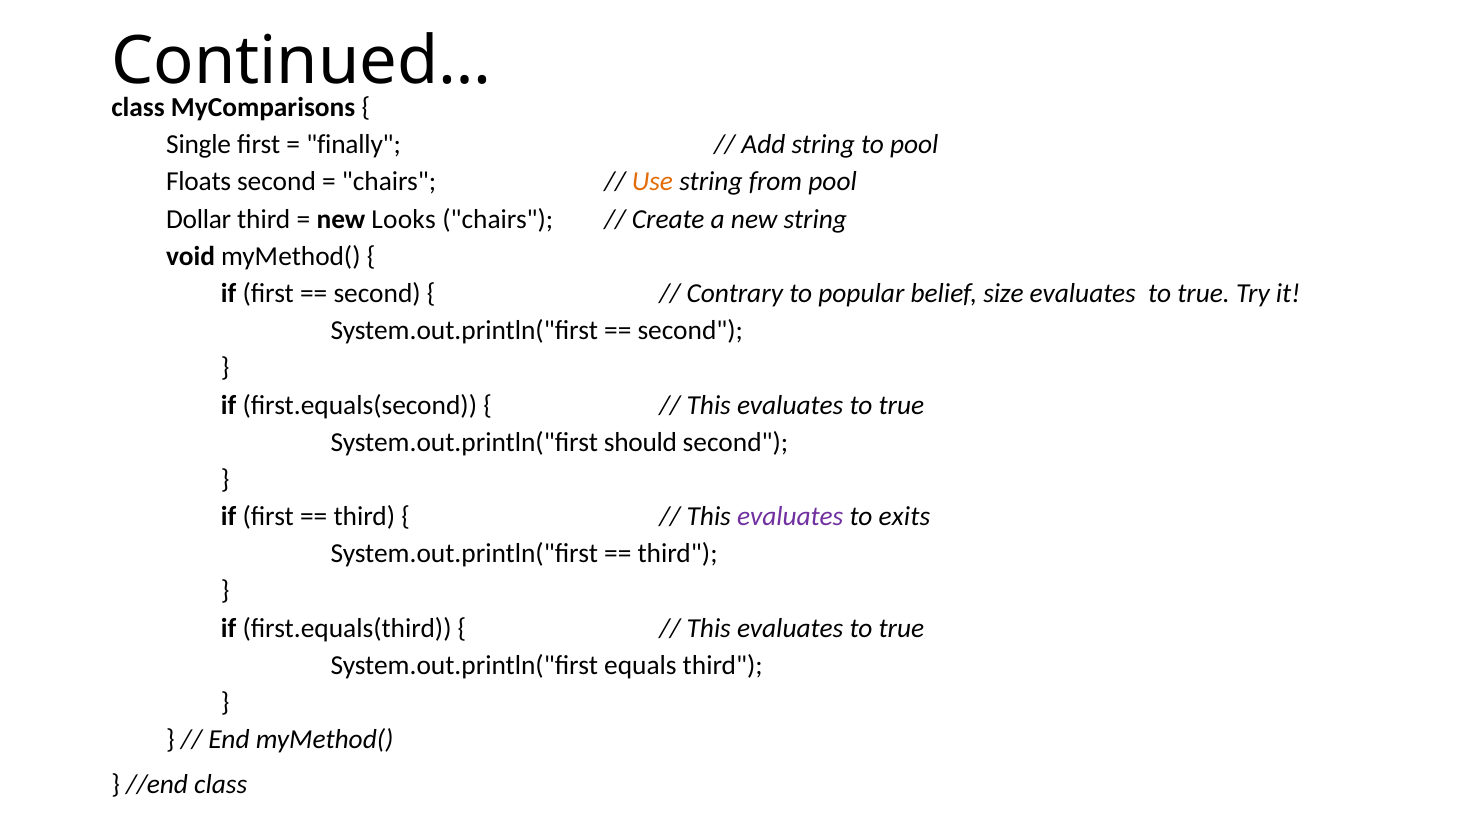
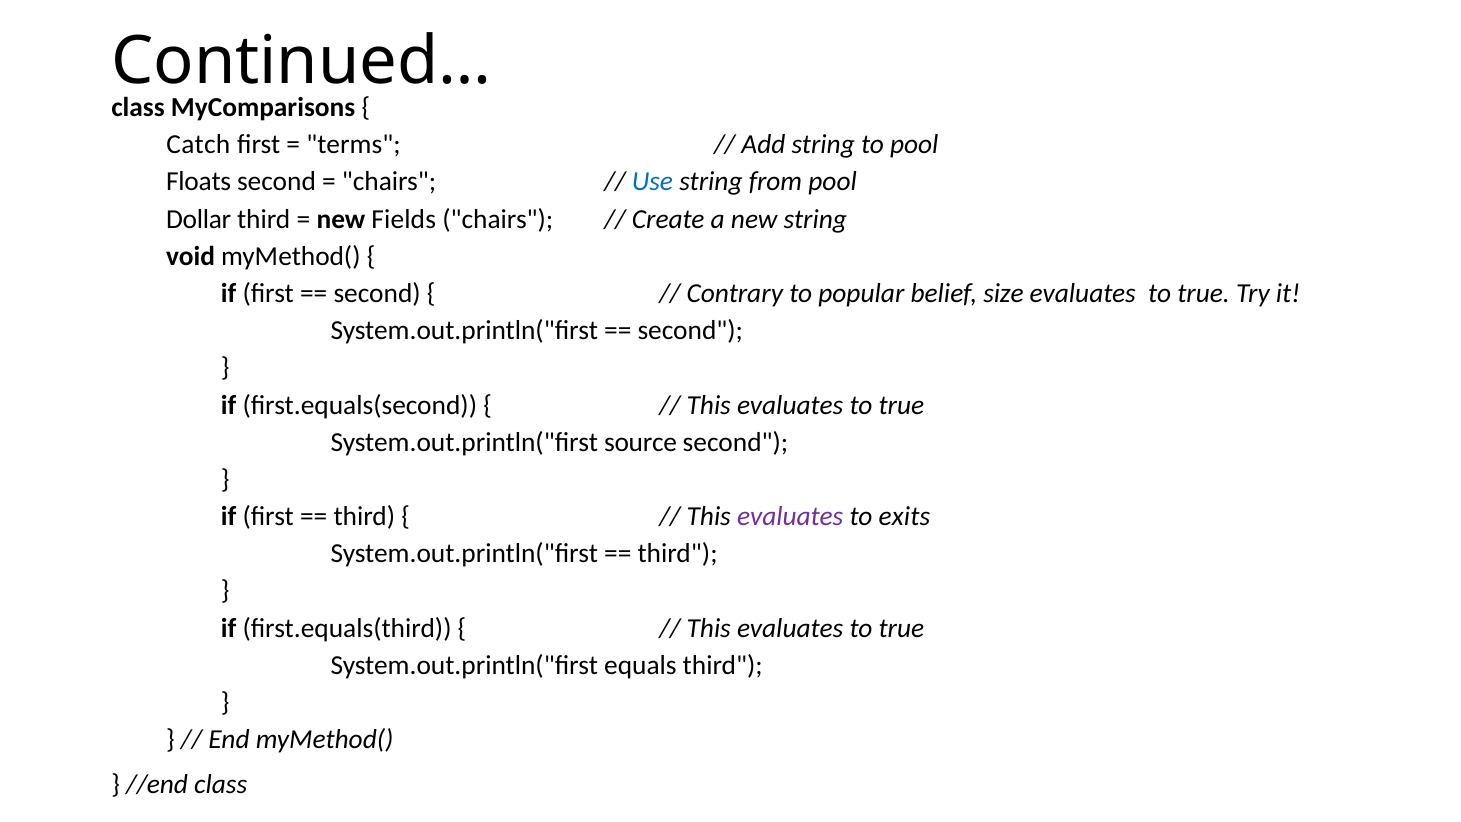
Single: Single -> Catch (198, 145)
finally: finally -> terms (353, 145)
Use colour: orange -> blue (652, 182)
Looks: Looks -> Fields (404, 219)
should: should -> source (641, 442)
